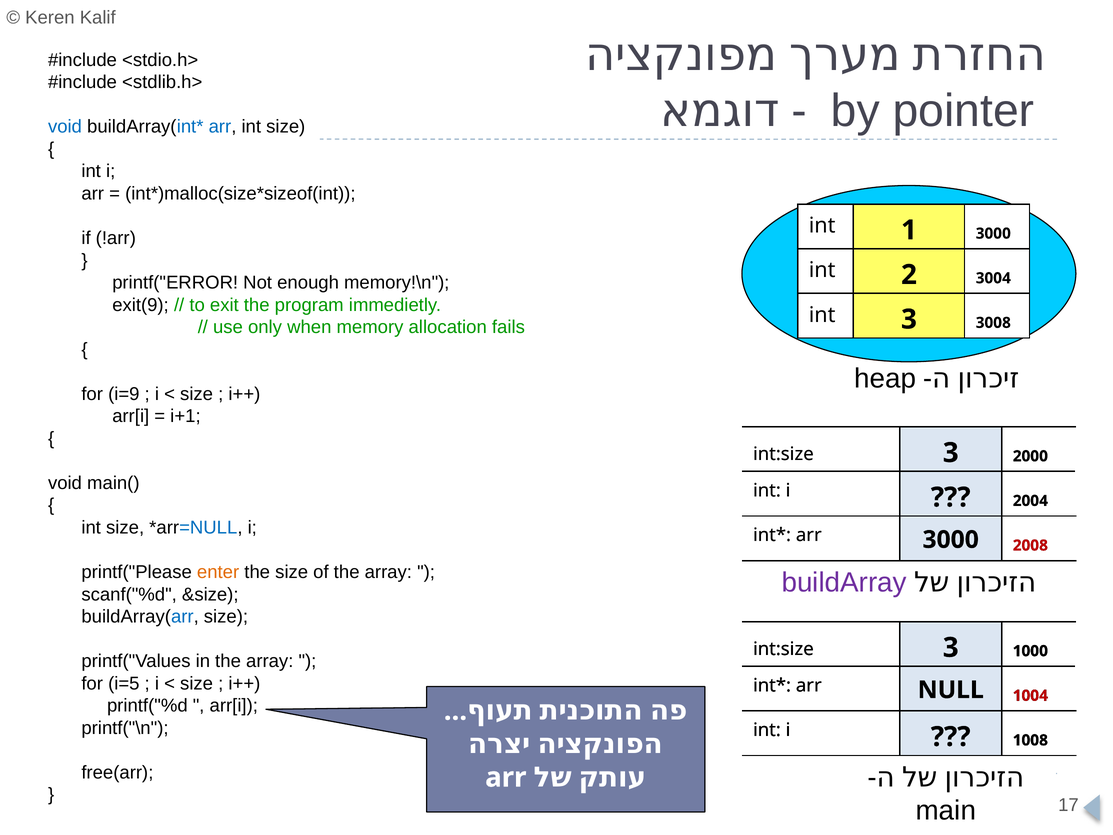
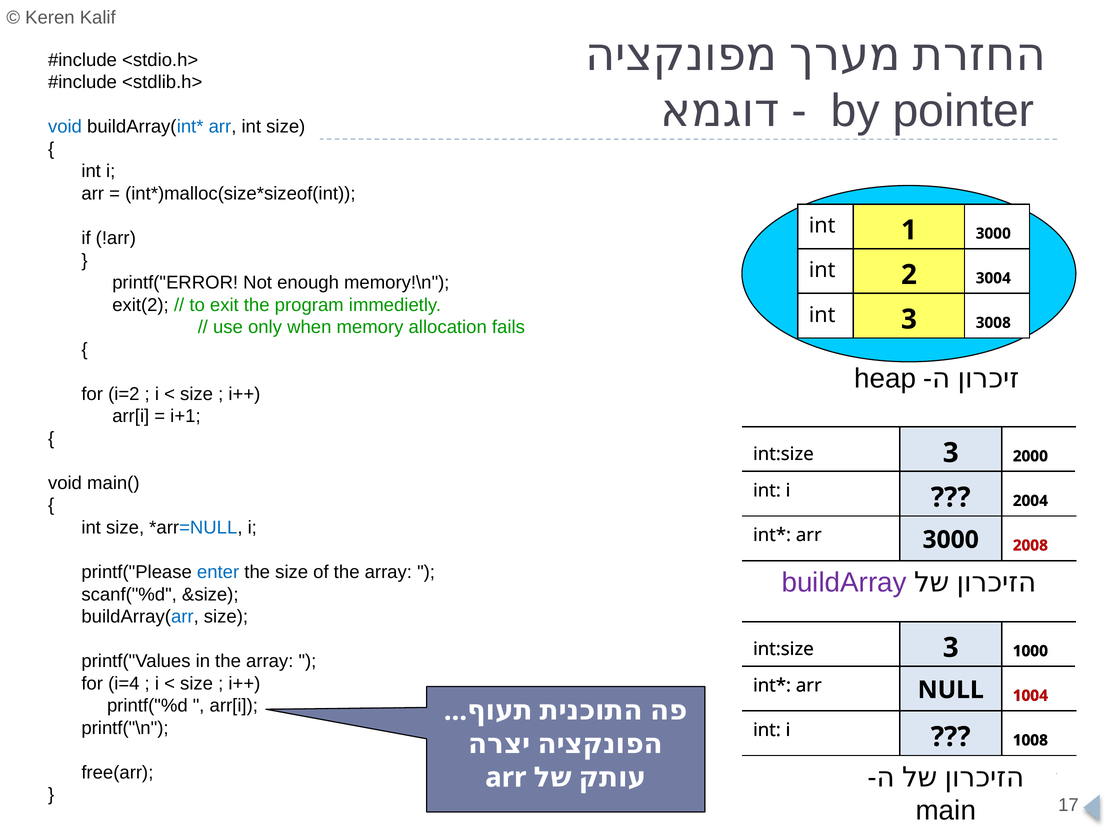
exit(9: exit(9 -> exit(2 (141, 305)
i=9: i=9 -> i=2 (124, 394)
enter colour: orange -> blue (218, 572)
i=5: i=5 -> i=4 (124, 683)
